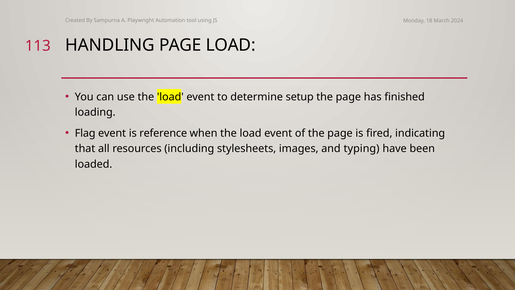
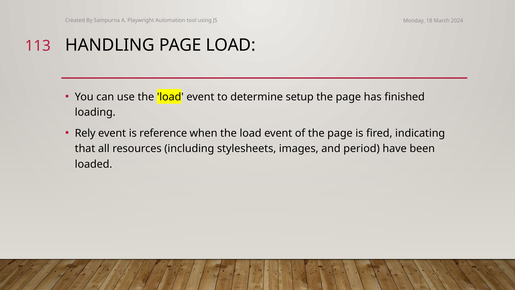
Flag: Flag -> Rely (85, 133)
typing: typing -> period (362, 149)
